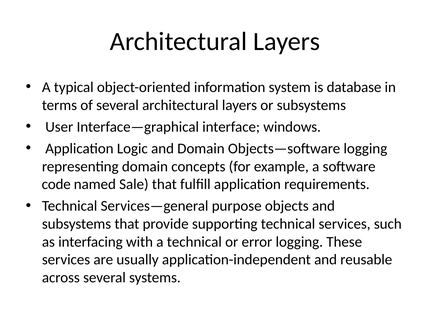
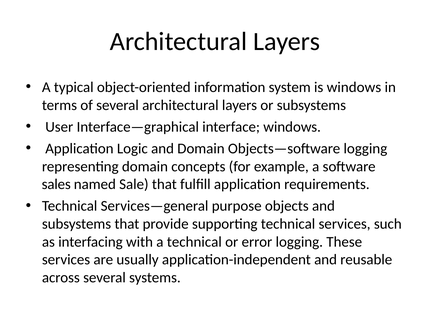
is database: database -> windows (354, 87)
code: code -> sales (56, 185)
